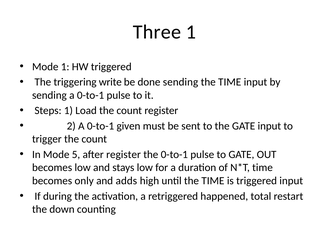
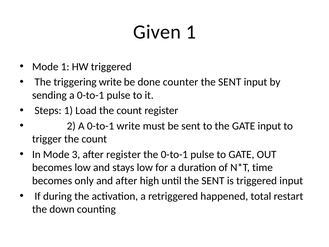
Three: Three -> Given (157, 32)
done sending: sending -> counter (181, 82)
TIME: TIME -> SENT (230, 82)
0-to-1 given: given -> write (128, 126)
5: 5 -> 3 (76, 154)
and adds: adds -> after (126, 181)
until the TIME: TIME -> SENT (213, 181)
